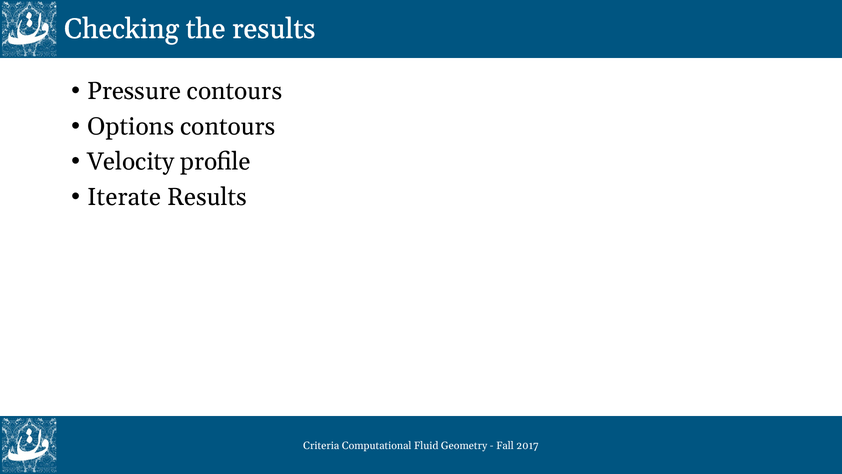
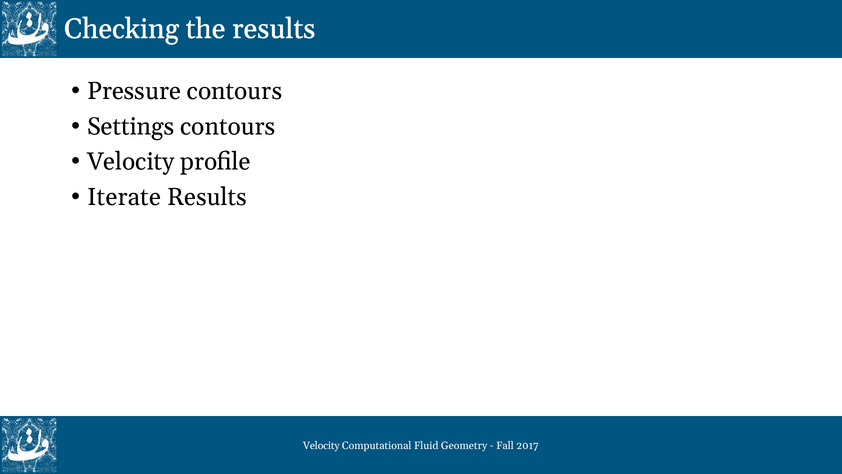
Options: Options -> Settings (131, 126)
Criteria: Criteria -> Velocity (321, 446)
